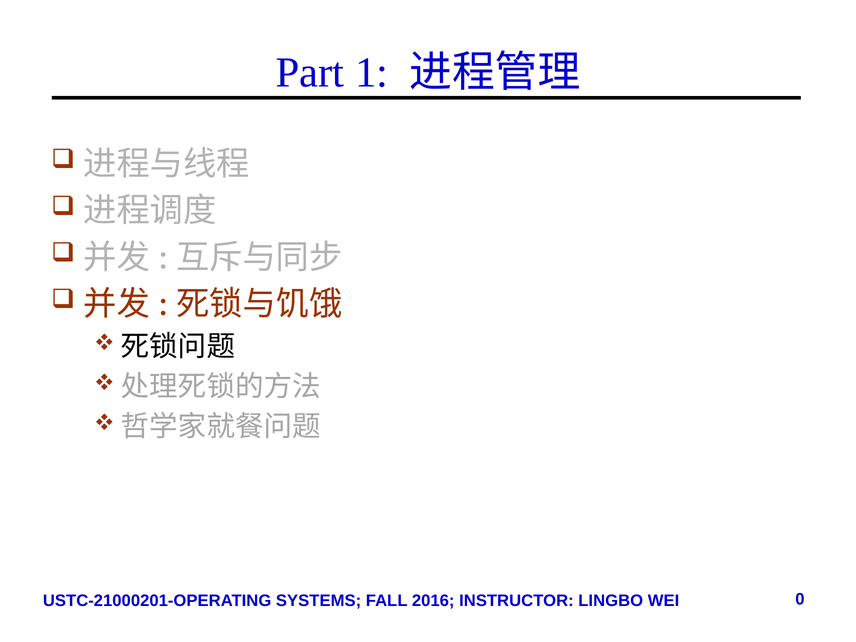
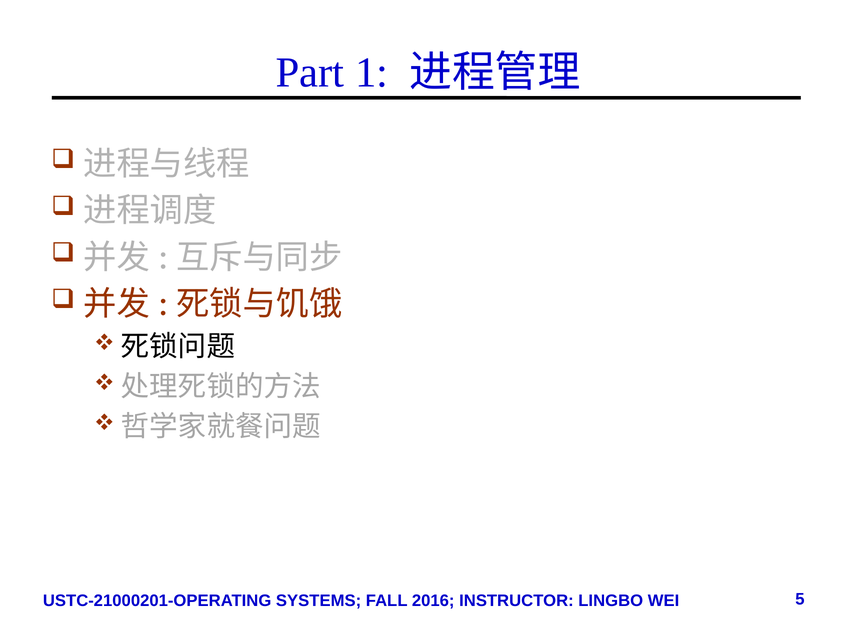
0: 0 -> 5 (800, 599)
